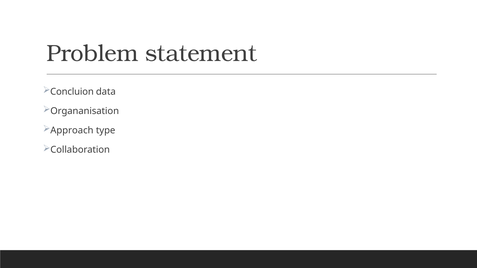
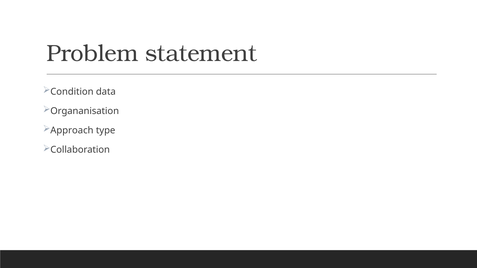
Concluion: Concluion -> Condition (72, 92)
